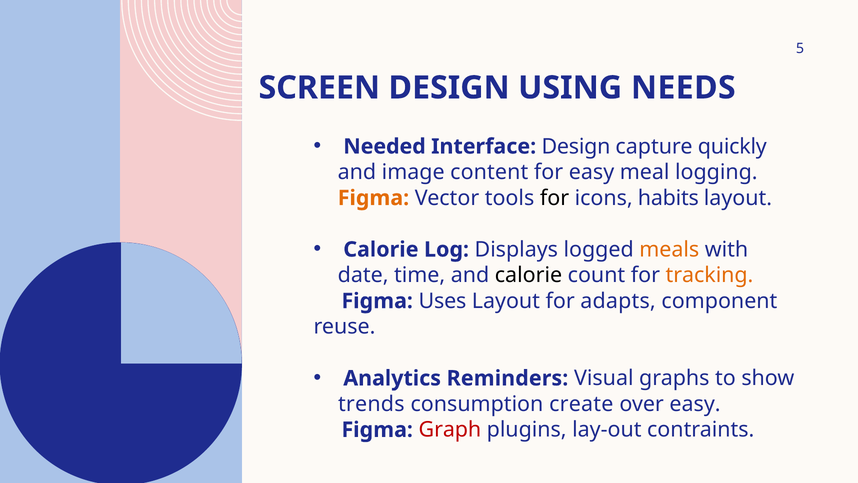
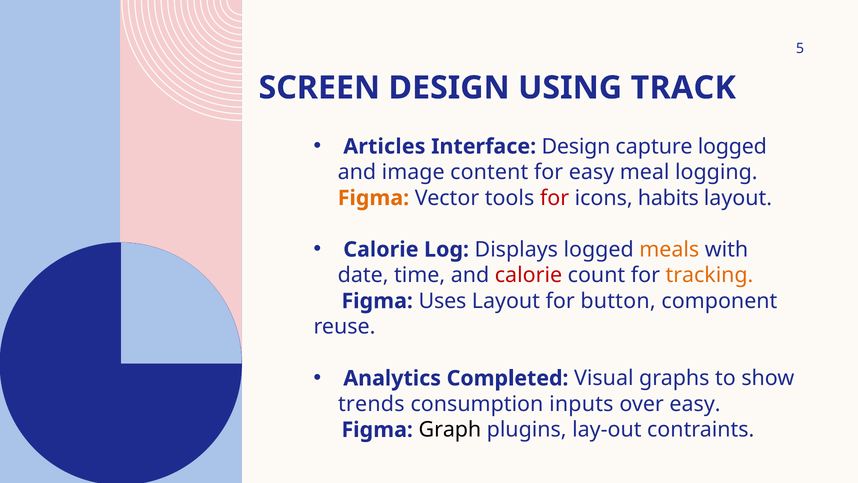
NEEDS: NEEDS -> TRACK (683, 88)
Needed: Needed -> Articles (384, 146)
capture quickly: quickly -> logged (732, 146)
for colour: black -> red (555, 198)
calorie colour: black -> red (528, 275)
adapts: adapts -> button (618, 301)
Reminders: Reminders -> Completed (508, 378)
create: create -> inputs (581, 404)
Graph colour: red -> black (450, 430)
